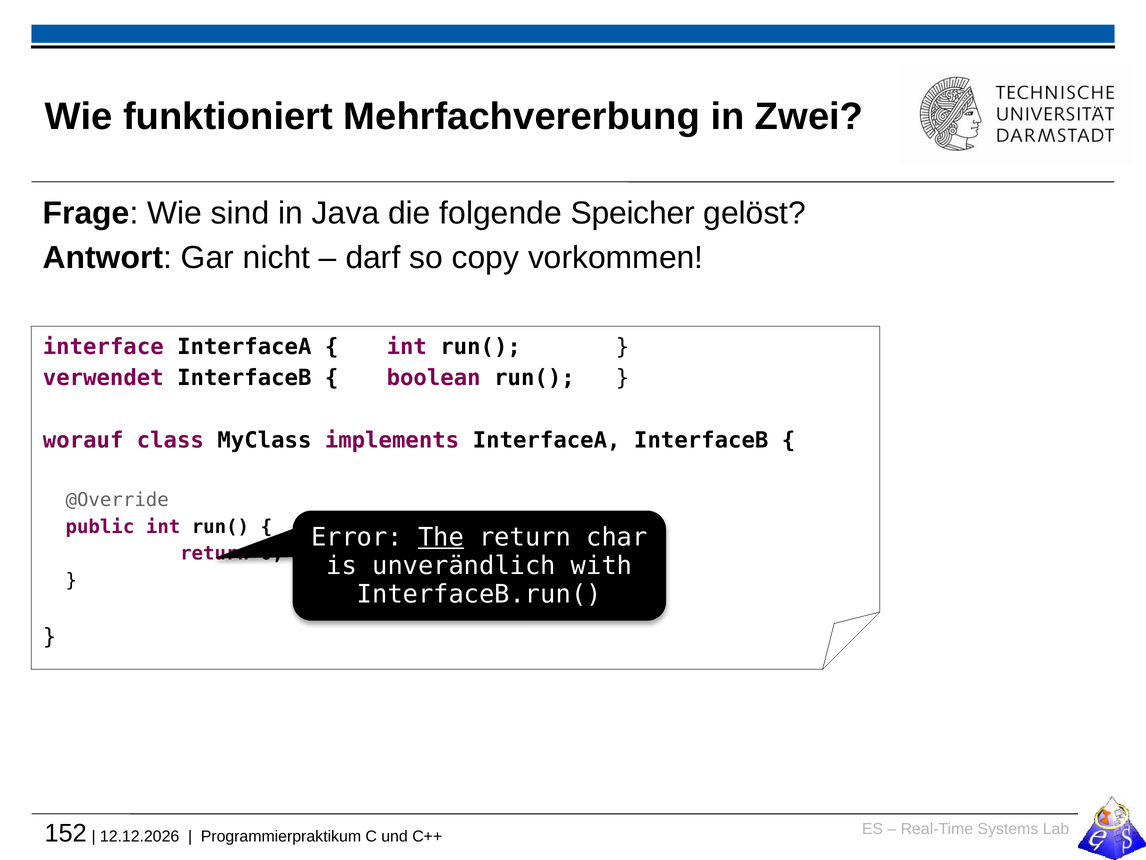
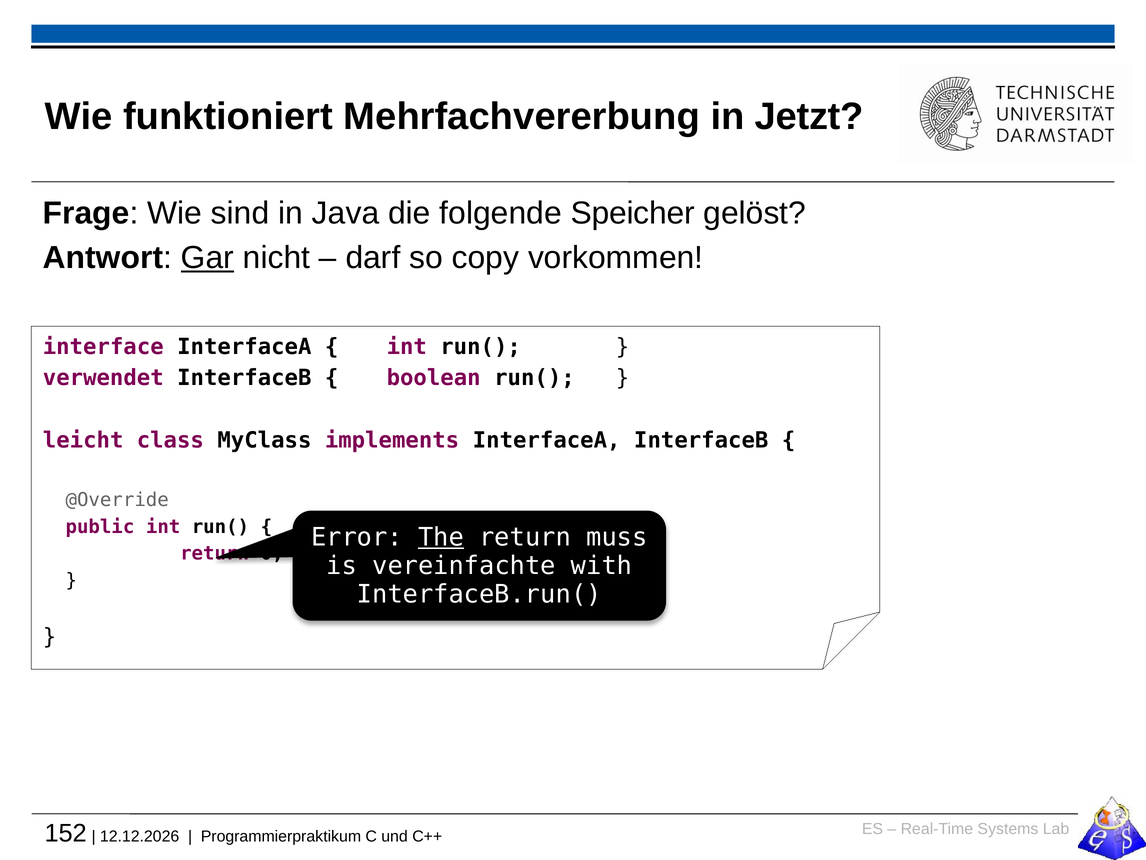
Zwei: Zwei -> Jetzt (809, 116)
Gar underline: none -> present (207, 258)
worauf: worauf -> leicht (83, 440)
char: char -> muss (617, 537)
unverändlich: unverändlich -> vereinfachte (464, 565)
